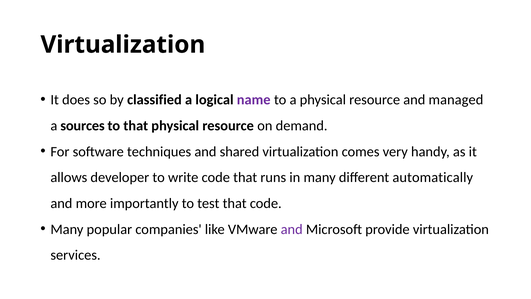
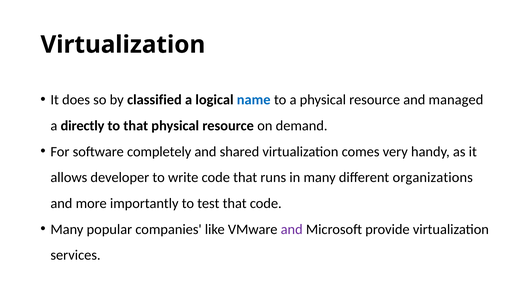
name colour: purple -> blue (254, 100)
sources: sources -> directly (83, 126)
techniques: techniques -> completely (159, 151)
automatically: automatically -> organizations (433, 177)
